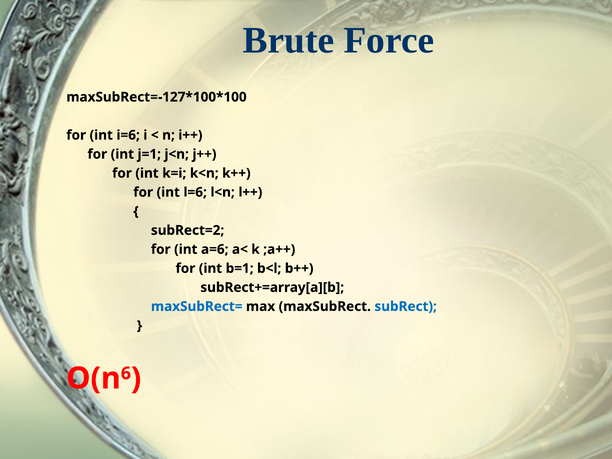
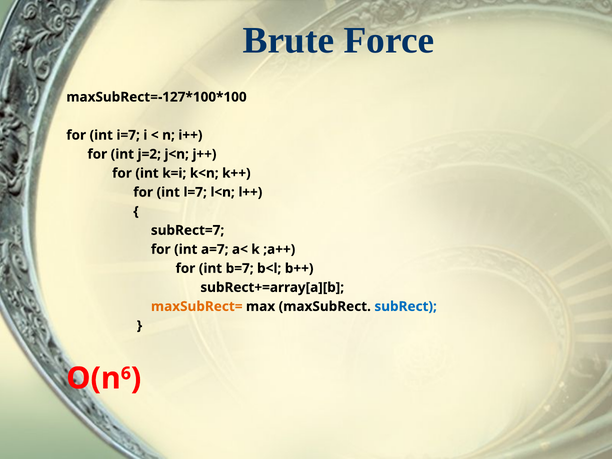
i=6: i=6 -> i=7 (128, 135)
j=1: j=1 -> j=2 (149, 154)
l=6: l=6 -> l=7 (195, 192)
subRect=2: subRect=2 -> subRect=7 (188, 230)
a=6: a=6 -> a=7 (215, 249)
b=1: b=1 -> b=7 (240, 268)
maxSubRect= colour: blue -> orange (197, 306)
